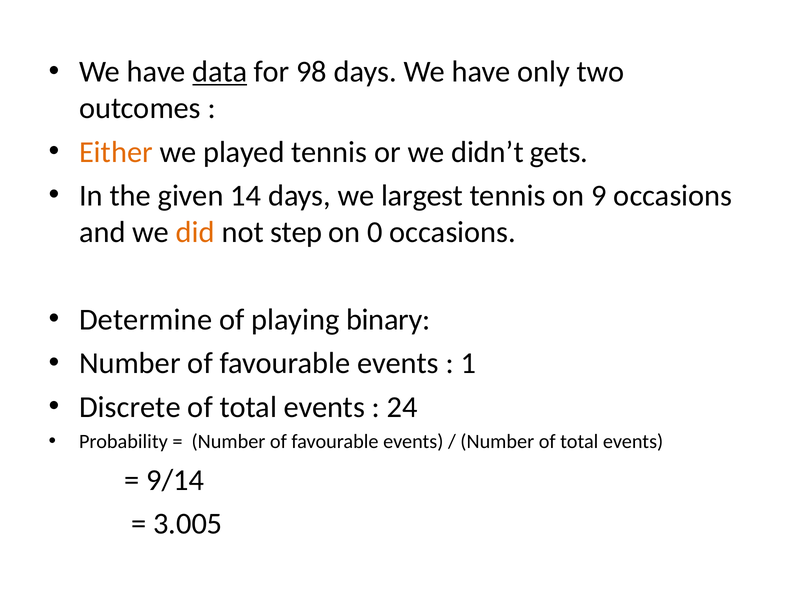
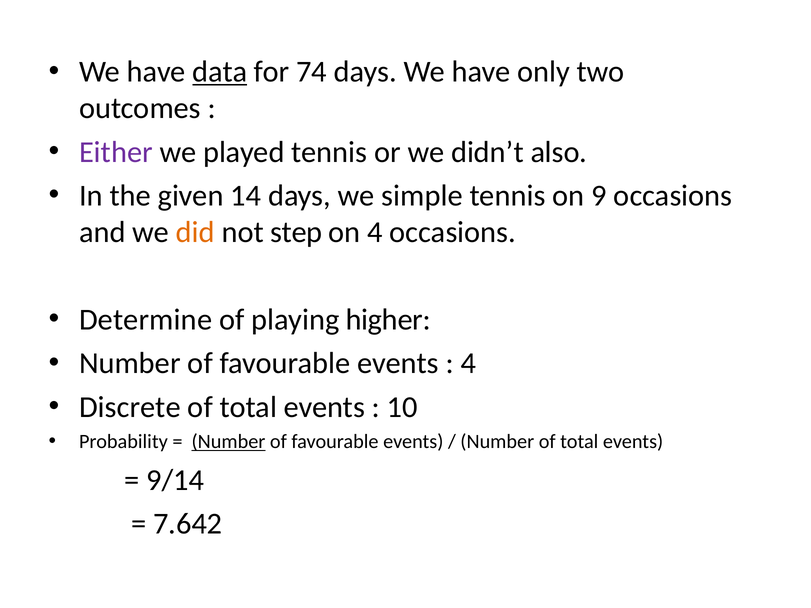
98: 98 -> 74 (311, 72)
Either colour: orange -> purple (116, 152)
gets: gets -> also (559, 152)
largest: largest -> simple (422, 196)
on 0: 0 -> 4 (375, 232)
binary: binary -> higher (388, 320)
1: 1 -> 4 (468, 364)
24: 24 -> 10 (402, 407)
Number underline: none -> present (228, 442)
3.005: 3.005 -> 7.642 (188, 524)
